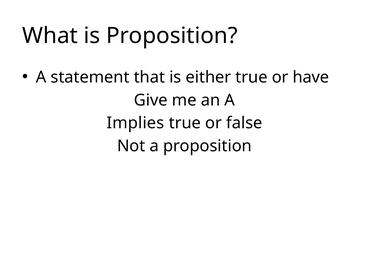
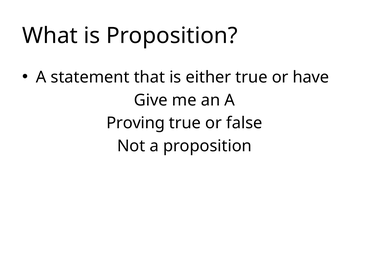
Implies: Implies -> Proving (136, 123)
